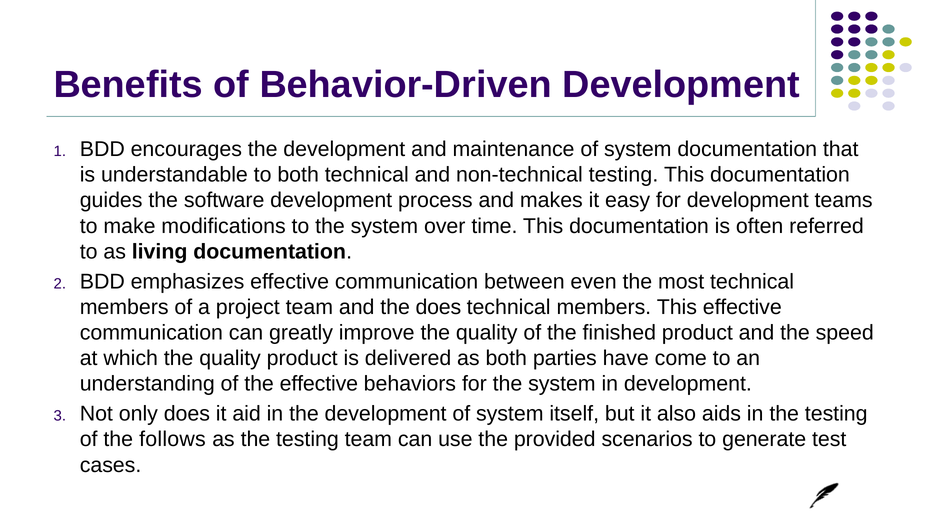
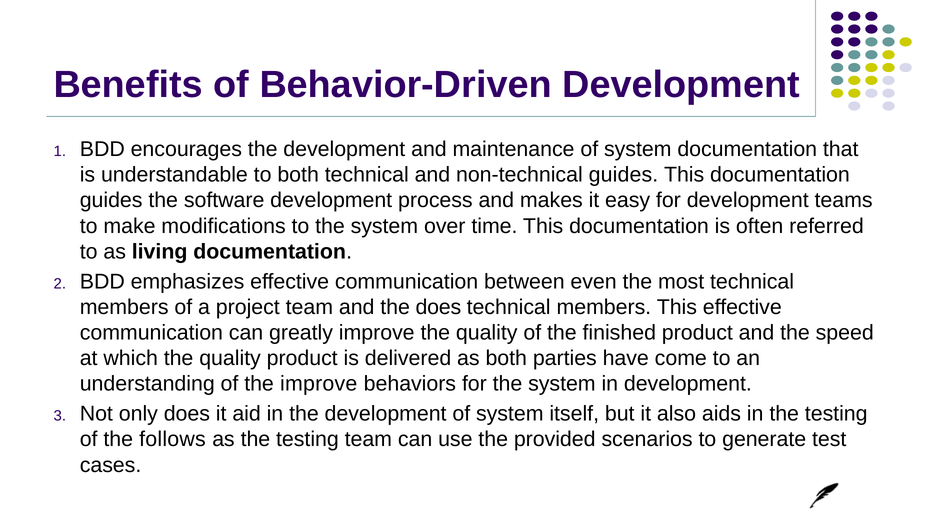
non-technical testing: testing -> guides (623, 175)
the effective: effective -> improve (319, 384)
